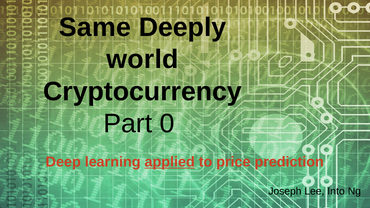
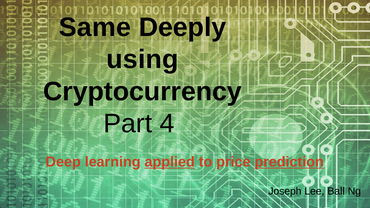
world: world -> using (142, 59)
0: 0 -> 4 (167, 124)
prediction underline: none -> present (289, 162)
Into: Into -> Ball (336, 191)
